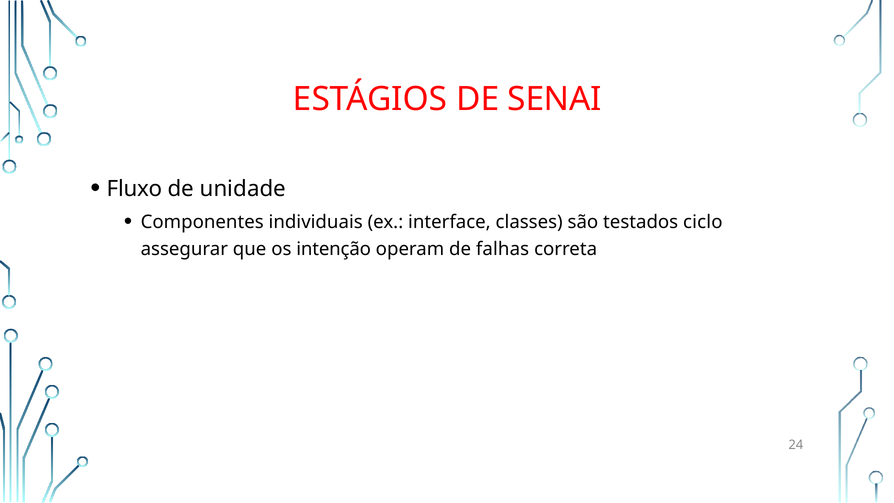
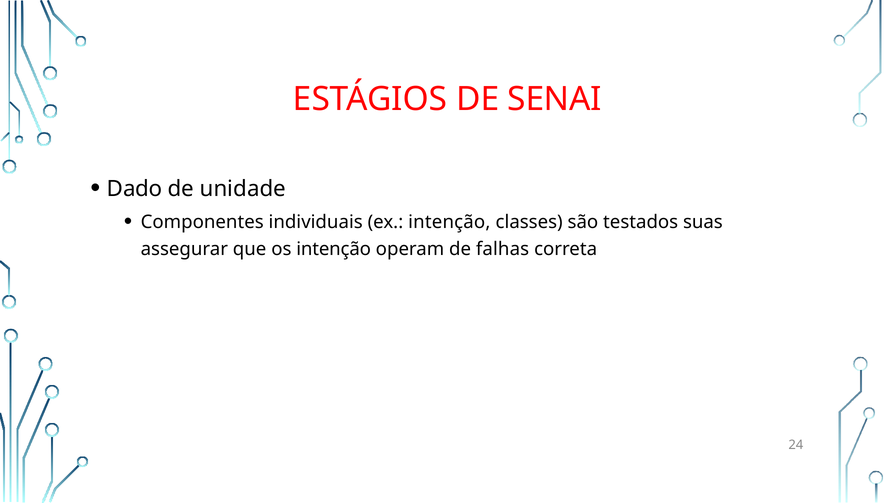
Fluxo: Fluxo -> Dado (135, 189)
ex interface: interface -> intenção (449, 222)
ciclo: ciclo -> suas (703, 222)
